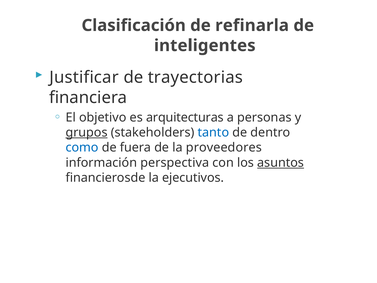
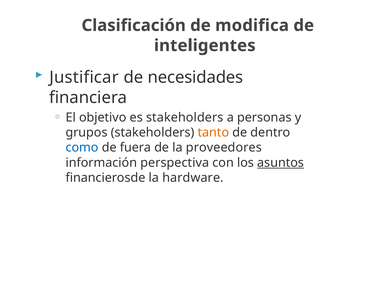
refinarla: refinarla -> modifica (252, 25)
trayectorias: trayectorias -> necesidades (195, 77)
es arquitecturas: arquitecturas -> stakeholders (185, 117)
grupos underline: present -> none (87, 132)
tanto colour: blue -> orange (213, 132)
ejecutivos: ejecutivos -> hardware (193, 178)
